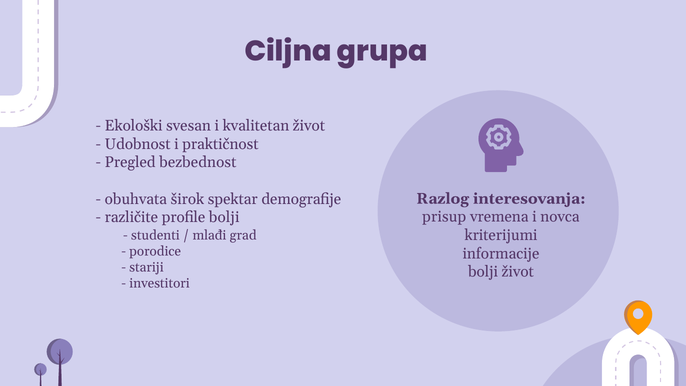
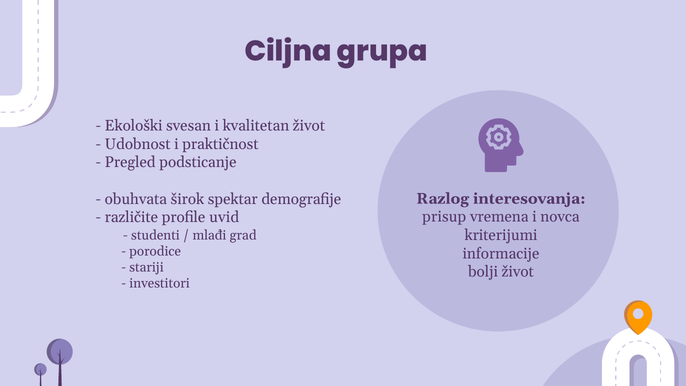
bezbednost: bezbednost -> podsticanje (198, 162)
profile bolji: bolji -> uvid (224, 217)
